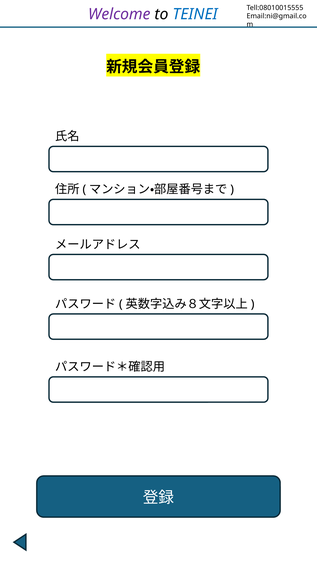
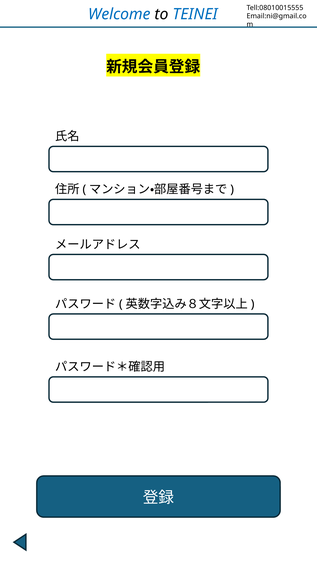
Welcome colour: purple -> blue (119, 14)
